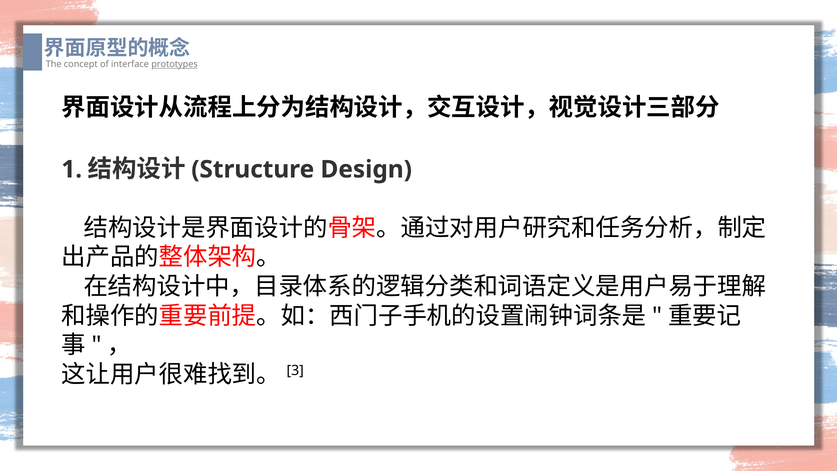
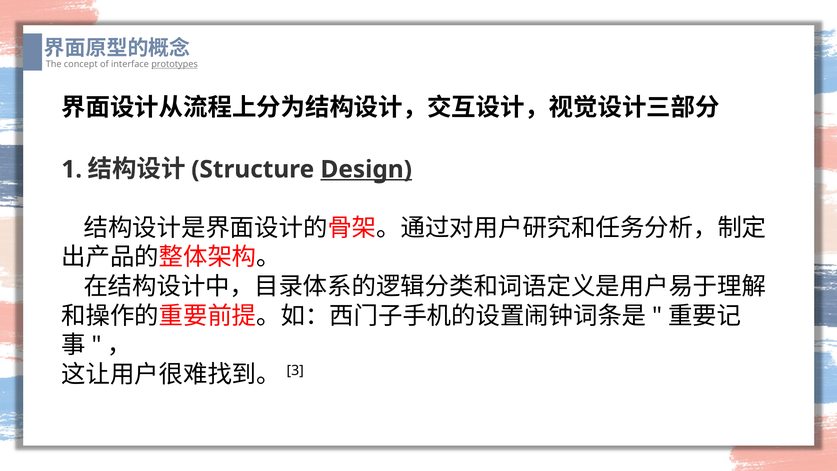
Design underline: none -> present (366, 169)
